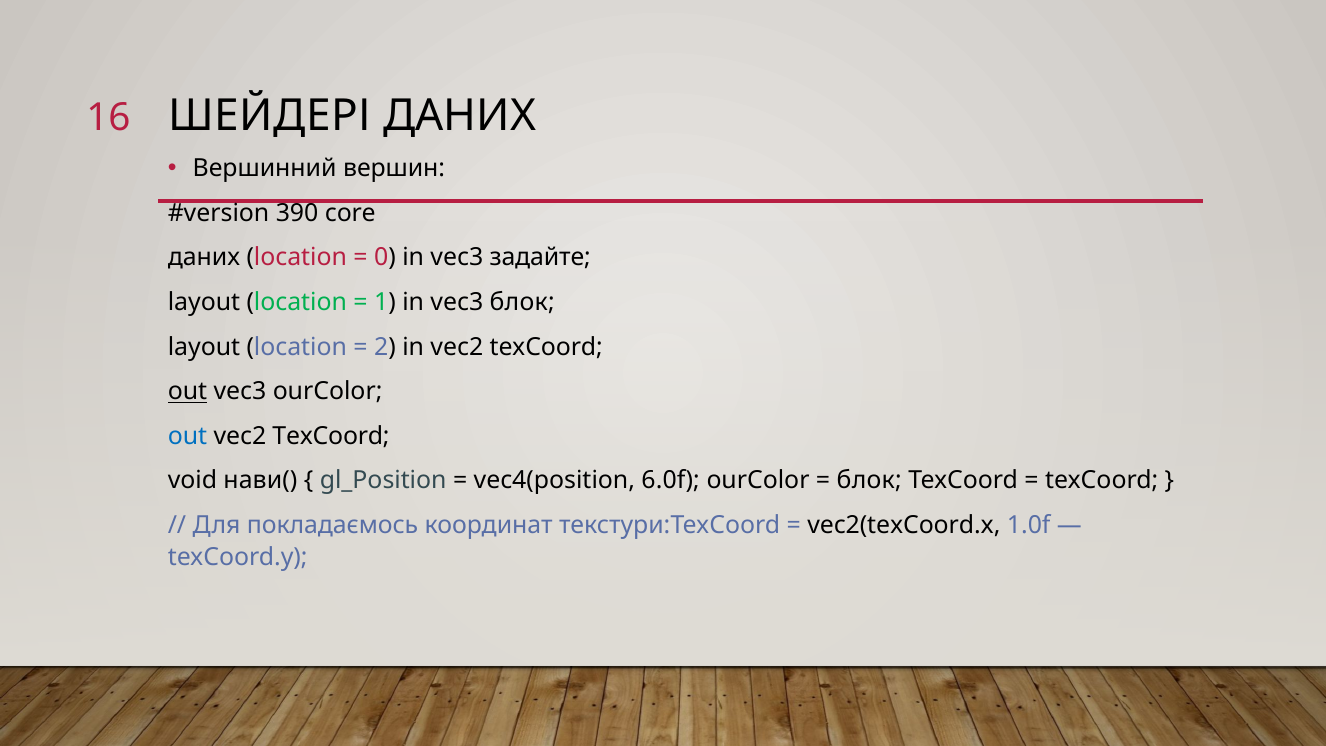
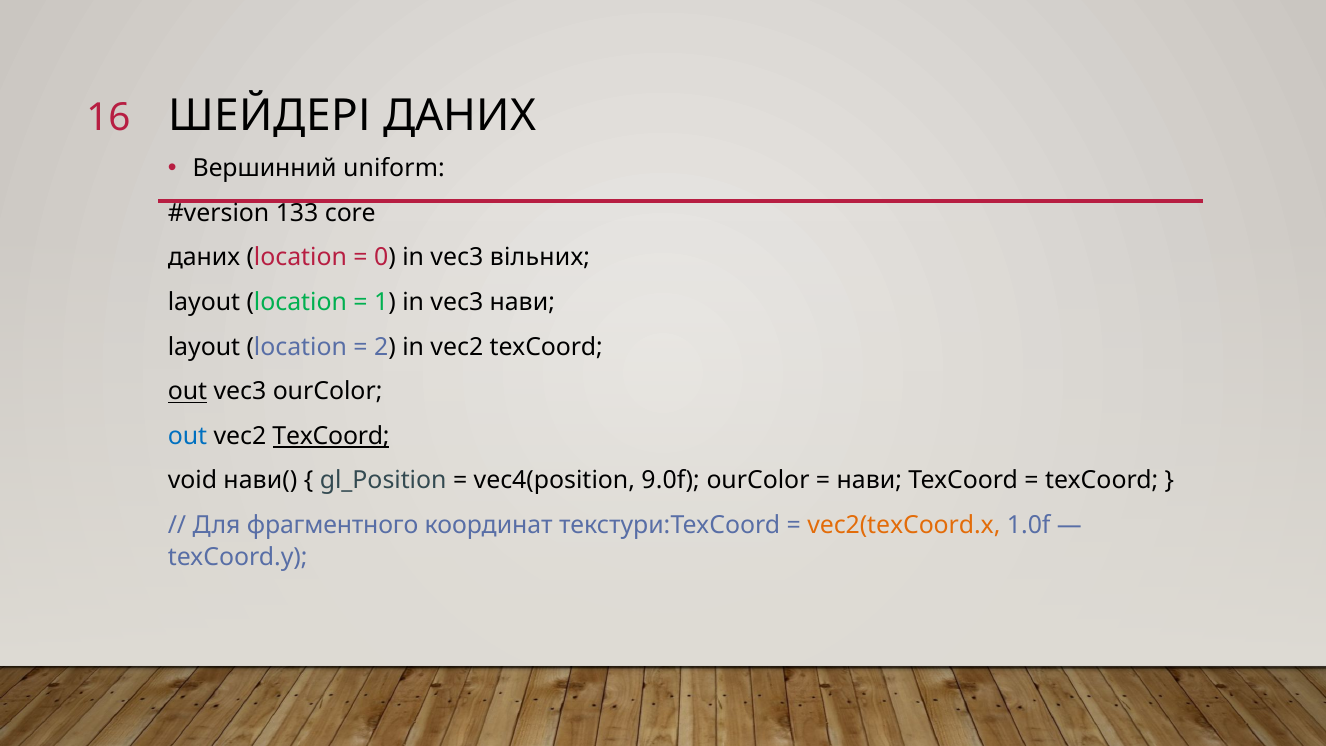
вершин: вершин -> uniform (394, 169)
390: 390 -> 133 (297, 213)
задайте: задайте -> вільних (540, 258)
vec3 блок: блок -> нави (522, 302)
TexCoord underline: none -> present (331, 436)
6.0f: 6.0f -> 9.0f (671, 481)
блок: блок -> нави (869, 481)
покладаємось: покладаємось -> фрагментного (333, 525)
vec2(texCoord.x colour: black -> orange (904, 525)
